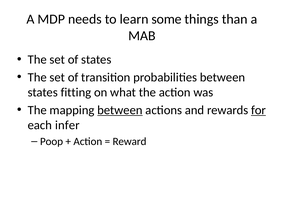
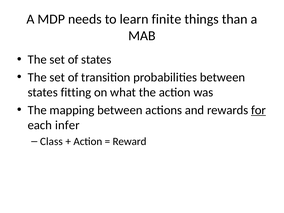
some: some -> finite (166, 19)
between underline: present -> none (120, 110)
Poop: Poop -> Class (52, 142)
